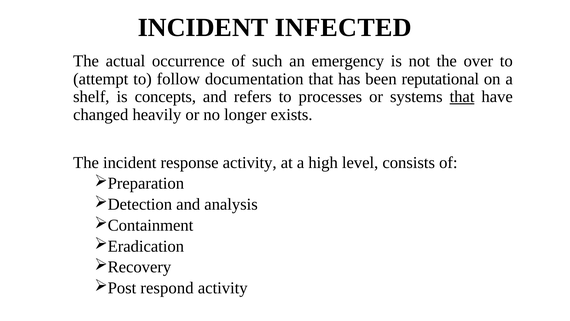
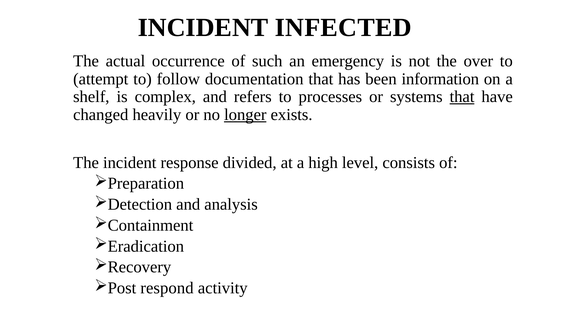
reputational: reputational -> information (440, 79)
concepts: concepts -> complex (165, 97)
longer underline: none -> present (245, 115)
response activity: activity -> divided (250, 162)
